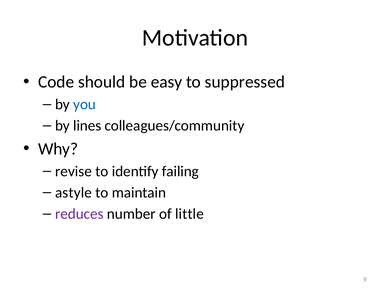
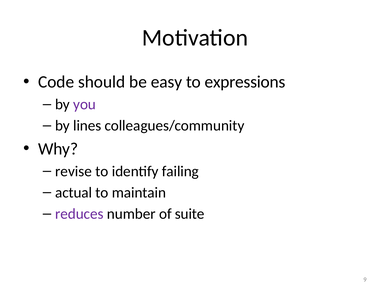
suppressed: suppressed -> expressions (245, 82)
you colour: blue -> purple (85, 104)
astyle: astyle -> actual (74, 192)
little: little -> suite (190, 213)
